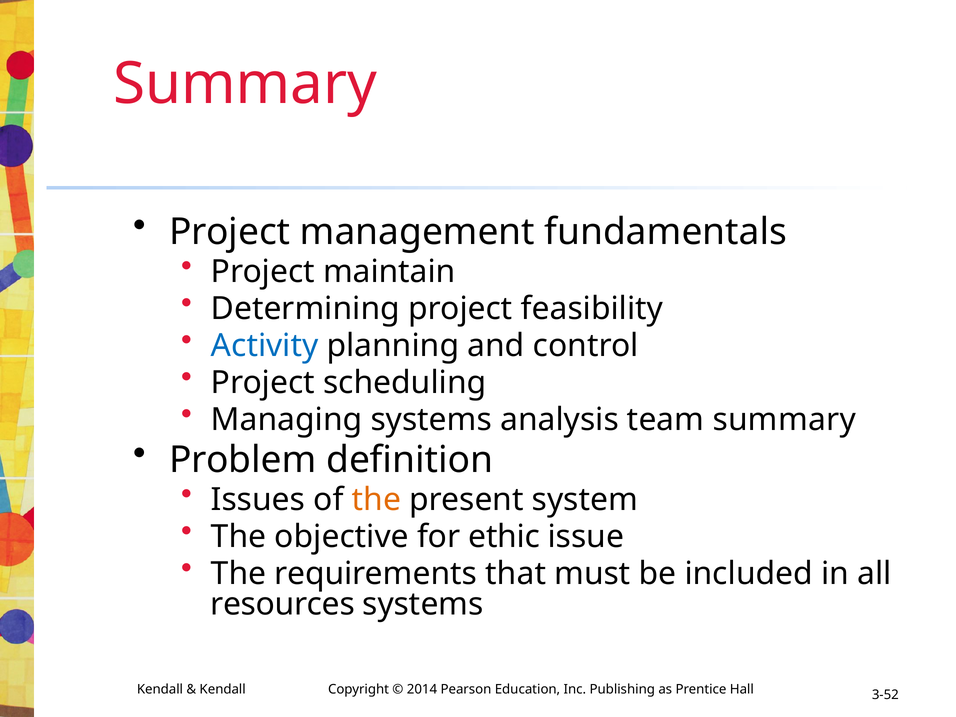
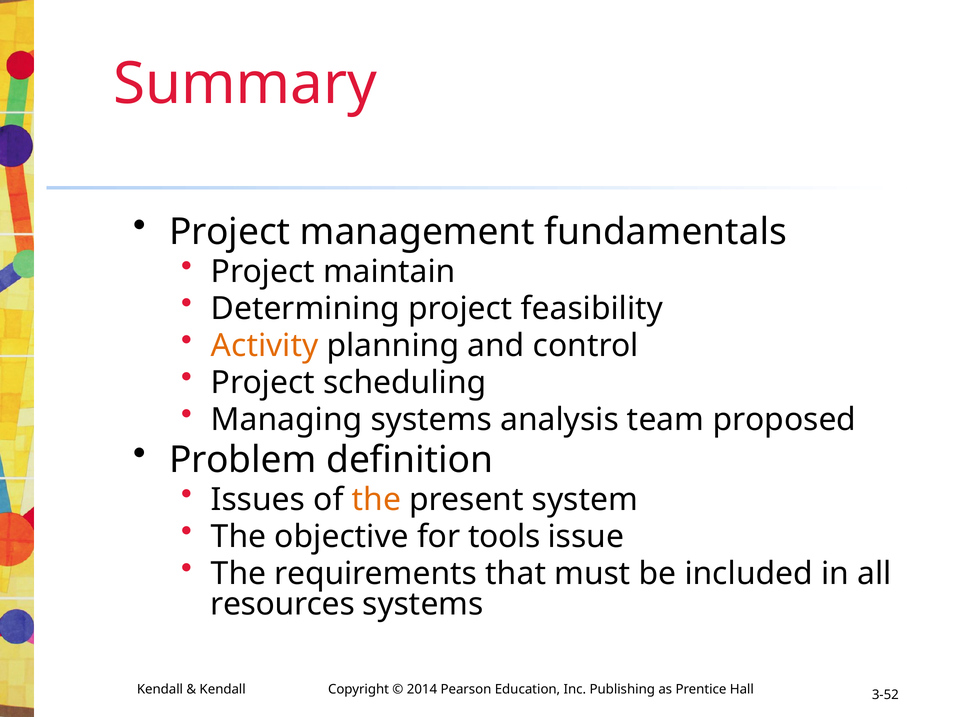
Activity colour: blue -> orange (265, 346)
team summary: summary -> proposed (784, 420)
ethic: ethic -> tools (504, 537)
